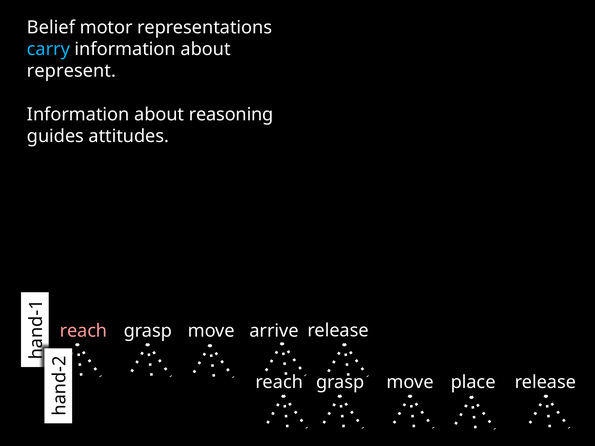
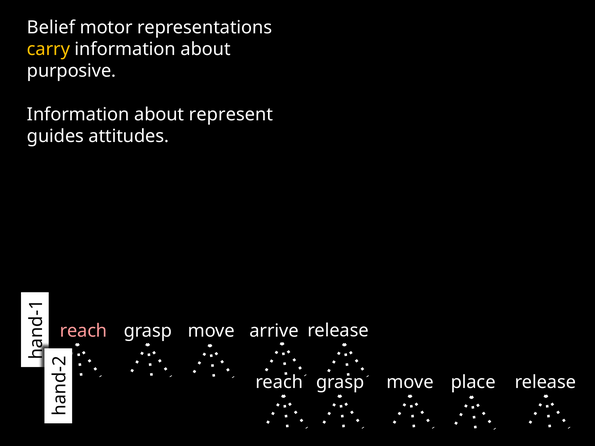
carry colour: light blue -> yellow (48, 49)
represent: represent -> purposive (72, 71)
reasoning: reasoning -> represent (231, 115)
